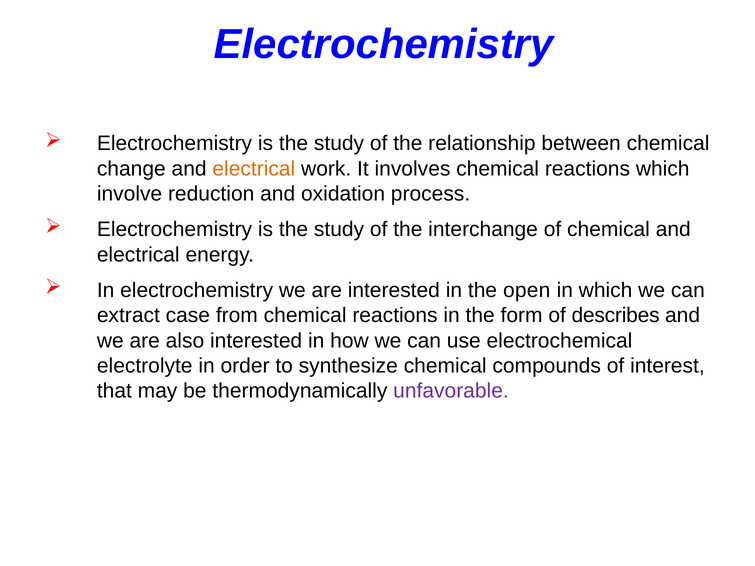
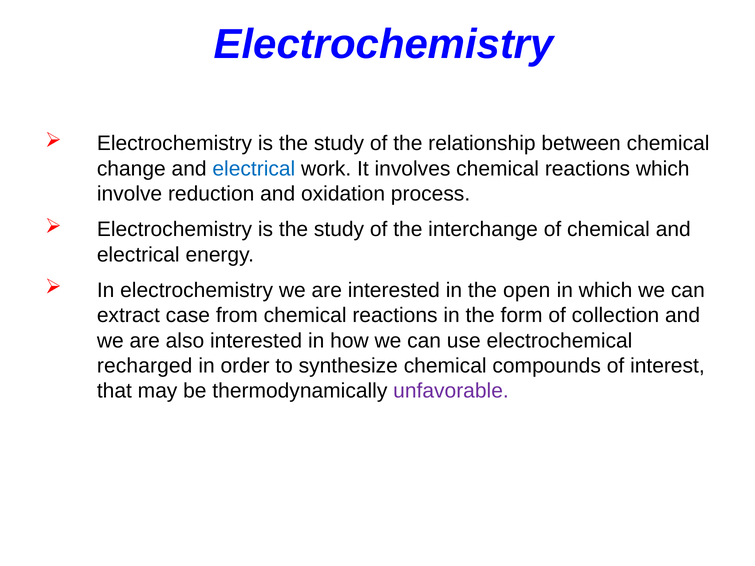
electrical colour: orange -> blue (254, 169)
describes: describes -> collection (615, 316)
electrolyte: electrolyte -> recharged (145, 366)
